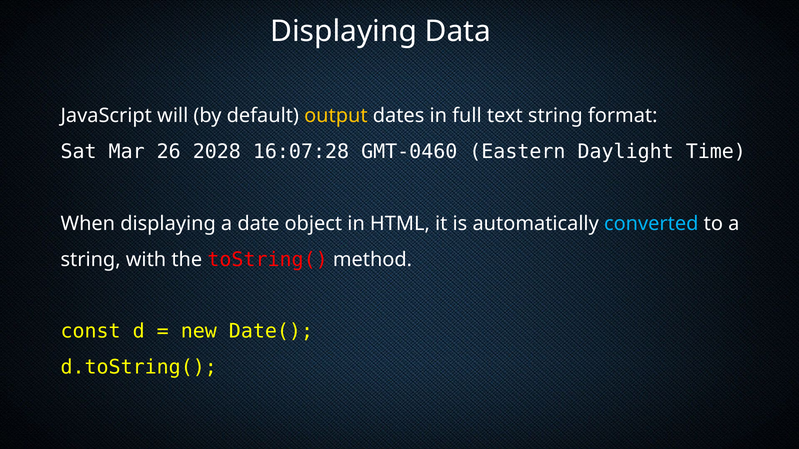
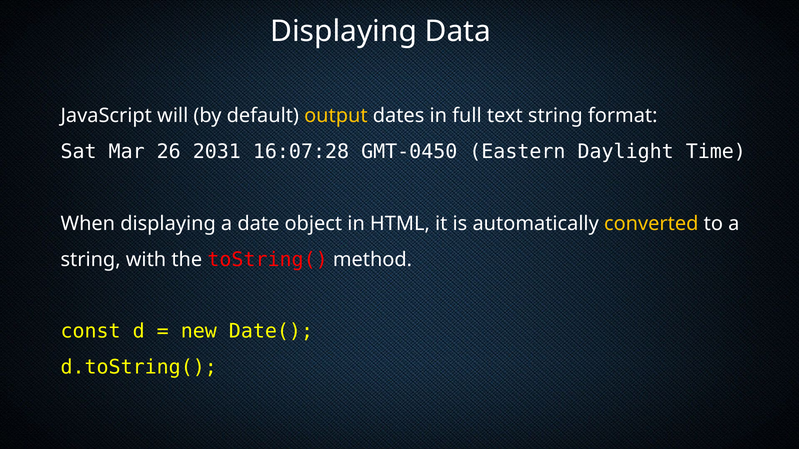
2028: 2028 -> 2031 (217, 152)
GMT-0460: GMT-0460 -> GMT-0450 (409, 152)
converted colour: light blue -> yellow (651, 224)
